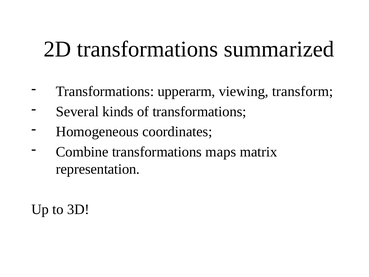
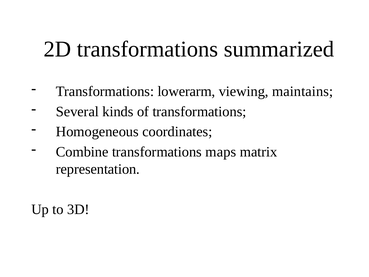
upperarm: upperarm -> lowerarm (186, 91)
transform: transform -> maintains (303, 91)
